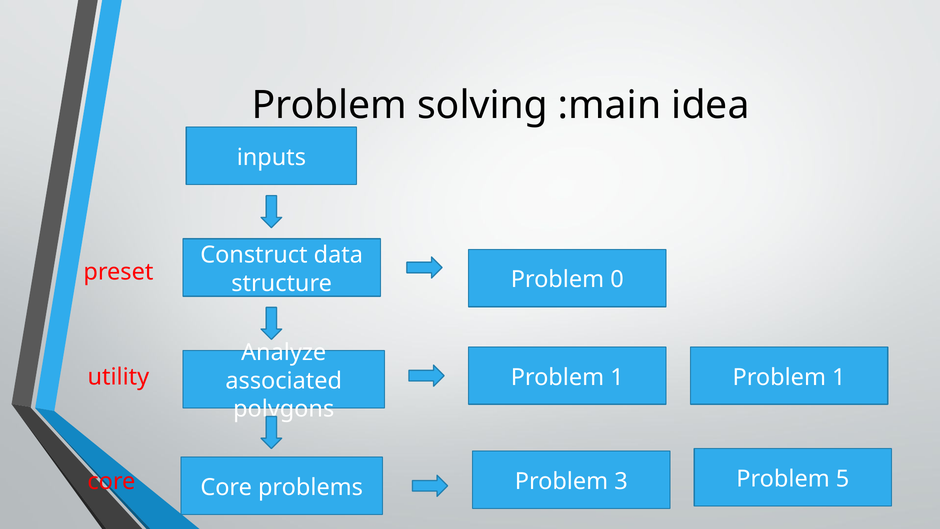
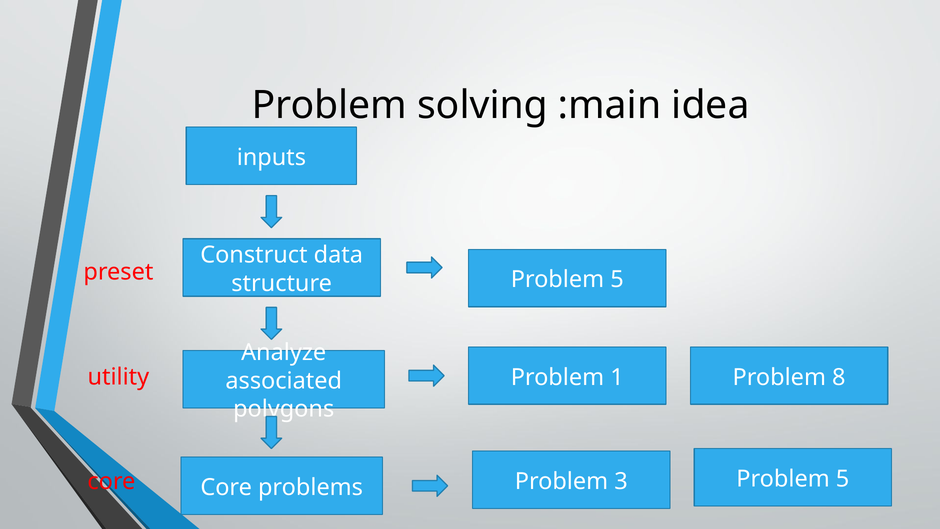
0: 0 -> 5 (617, 280)
1: 1 -> 8 (839, 377)
